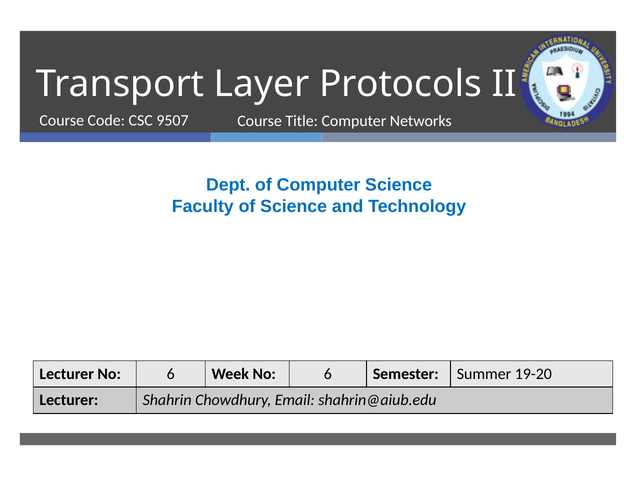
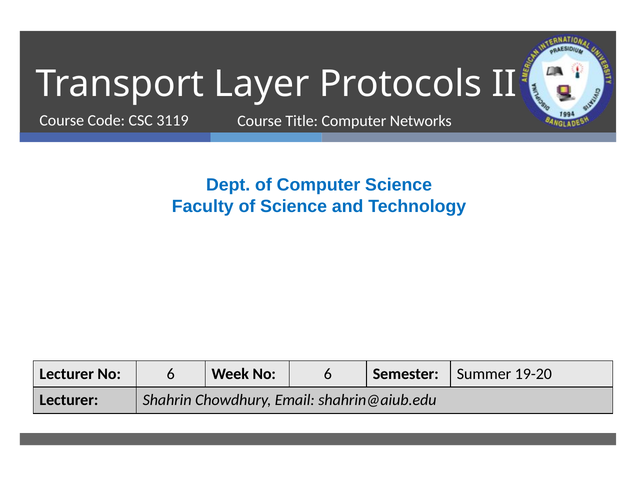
9507: 9507 -> 3119 (172, 120)
